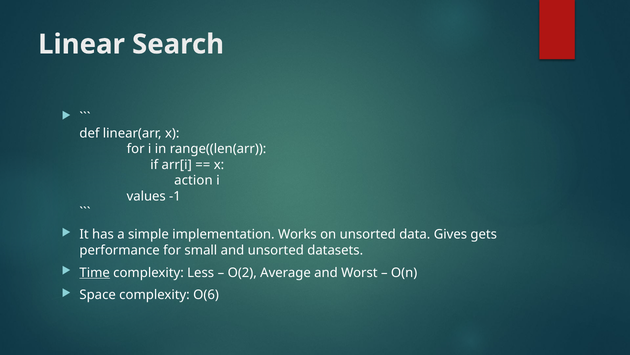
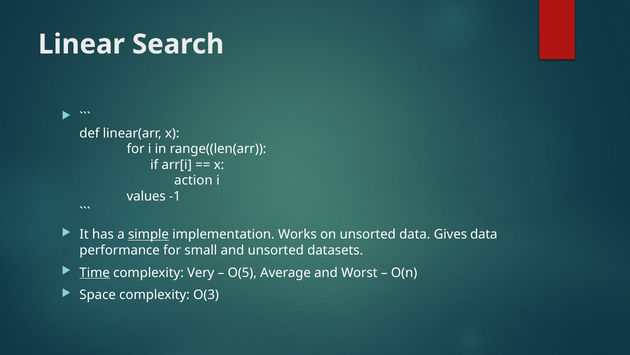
simple underline: none -> present (148, 234)
Gives gets: gets -> data (484, 234)
Less: Less -> Very (201, 272)
O(2: O(2 -> O(5 (242, 272)
O(6: O(6 -> O(3 (206, 295)
